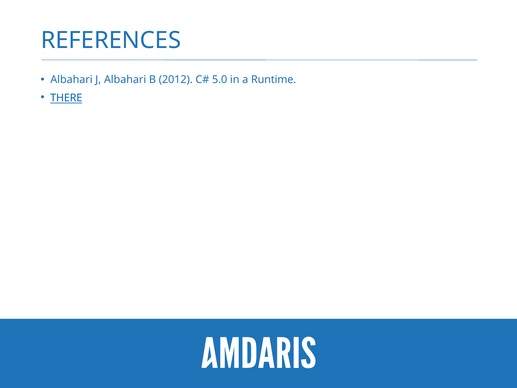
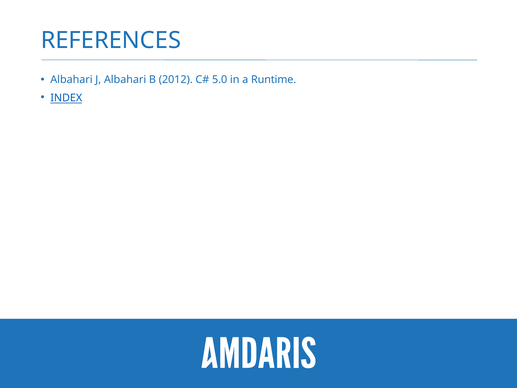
THERE: THERE -> INDEX (66, 98)
